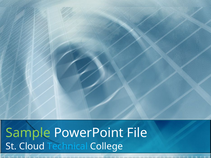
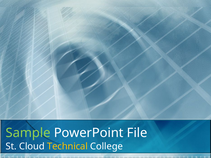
Technical colour: light blue -> yellow (67, 147)
